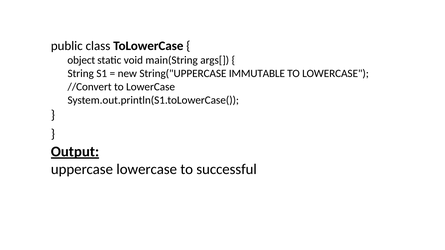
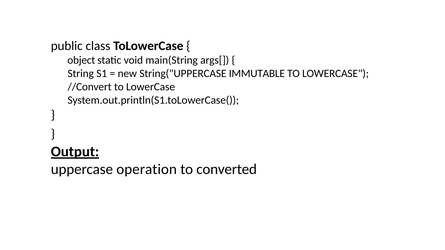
uppercase lowercase: lowercase -> operation (147, 170)
successful: successful -> converted (227, 170)
